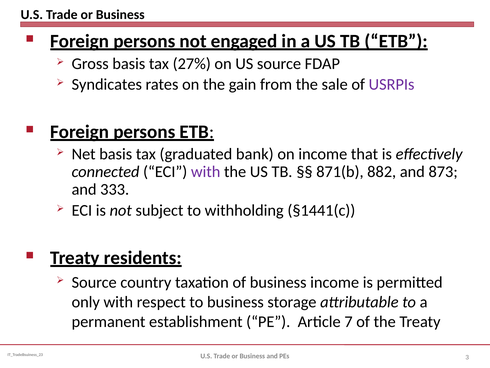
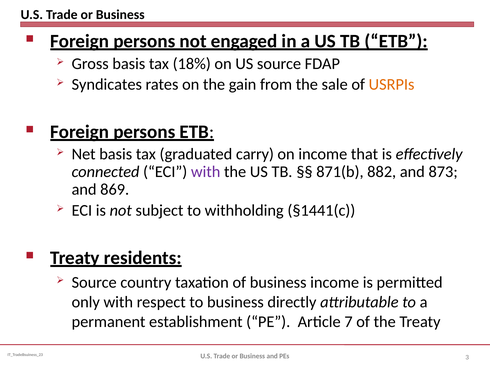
27%: 27% -> 18% (192, 64)
USRPIs colour: purple -> orange (392, 84)
bank: bank -> carry (255, 154)
333: 333 -> 869 (115, 189)
storage: storage -> directly (292, 302)
